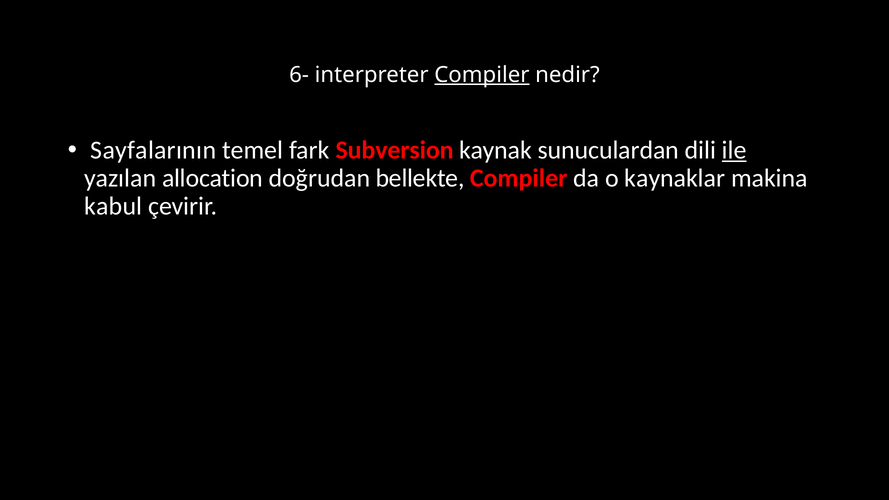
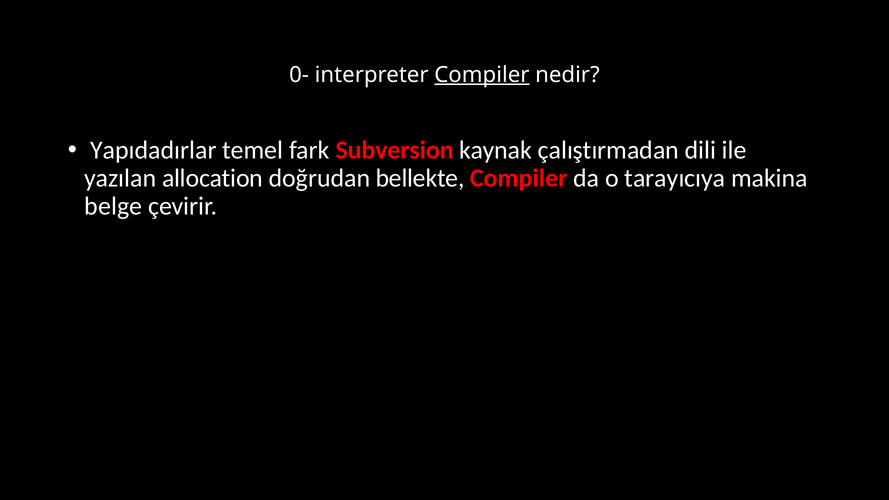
6-: 6- -> 0- (299, 75)
Sayfalarının: Sayfalarının -> Yapıdadırlar (153, 150)
sunuculardan: sunuculardan -> çalıştırmadan (608, 150)
ile underline: present -> none (734, 150)
kaynaklar: kaynaklar -> tarayıcıya (675, 178)
kabul: kabul -> belge (113, 206)
